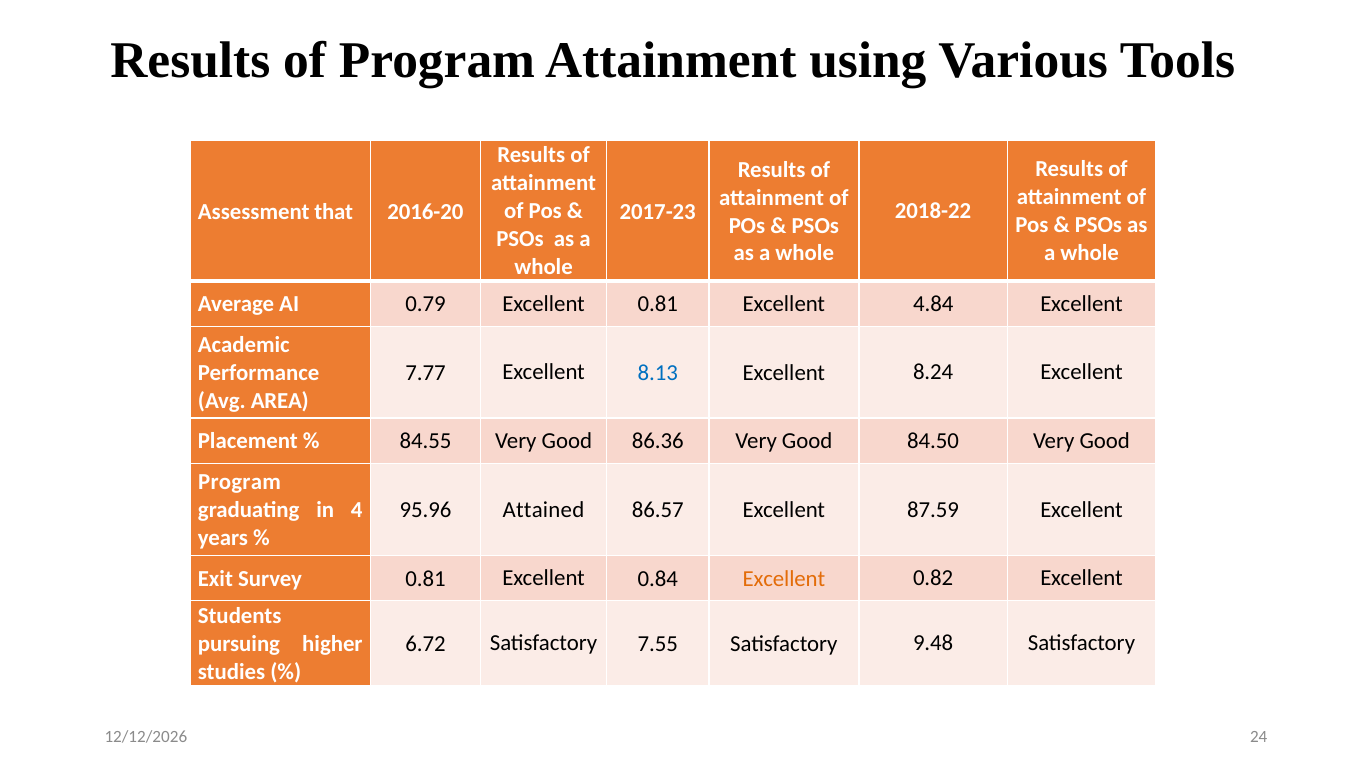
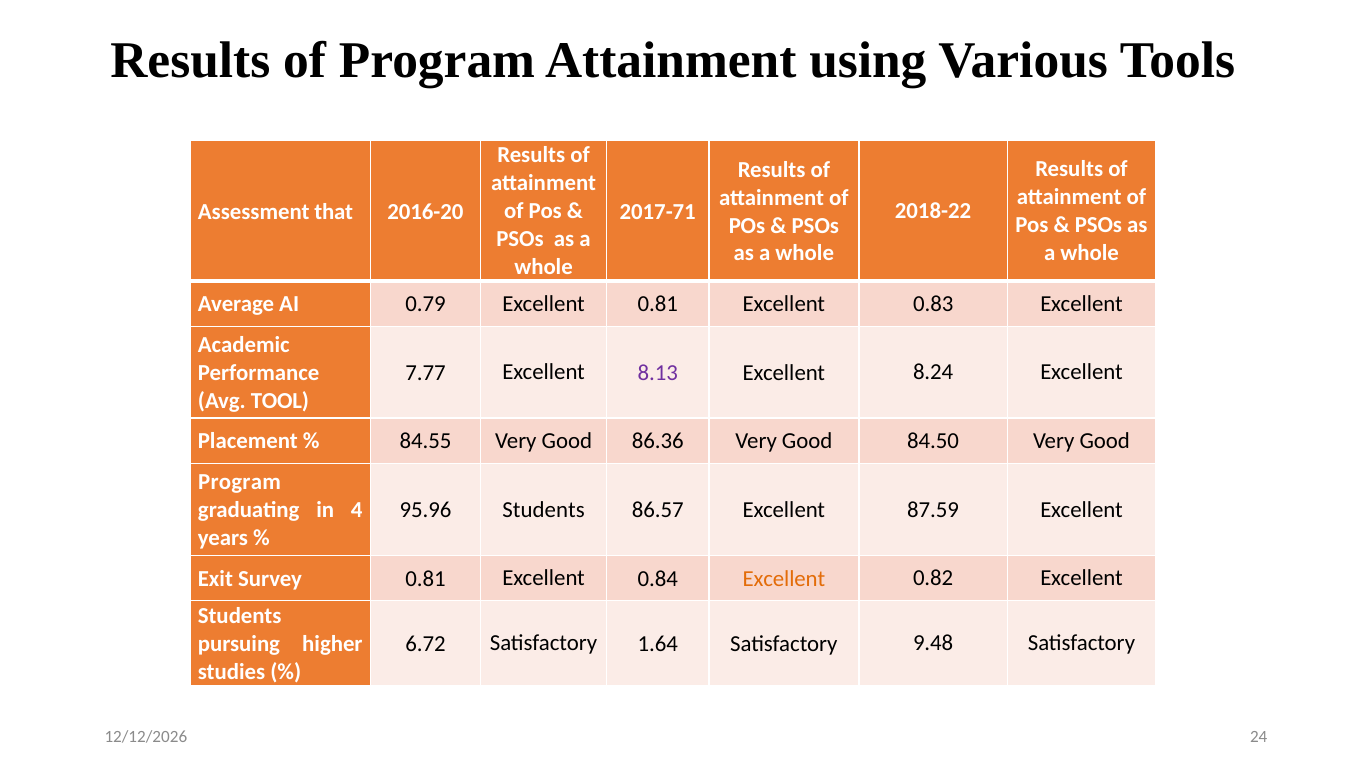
2017-23: 2017-23 -> 2017-71 (658, 211)
4.84: 4.84 -> 0.83 (933, 304)
8.13 colour: blue -> purple (658, 373)
AREA: AREA -> TOOL (280, 401)
95.96 Attained: Attained -> Students (544, 509)
7.55: 7.55 -> 1.64 (658, 644)
